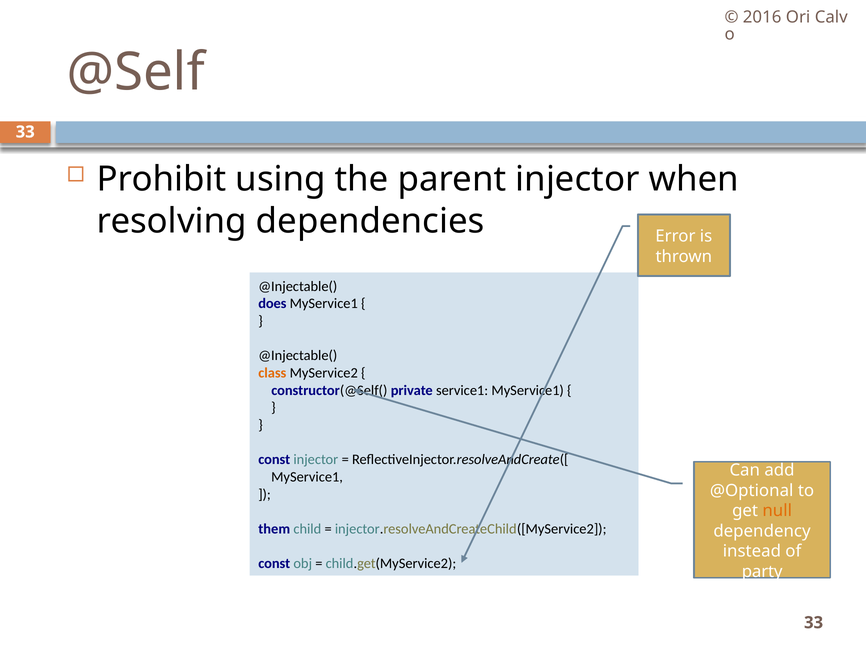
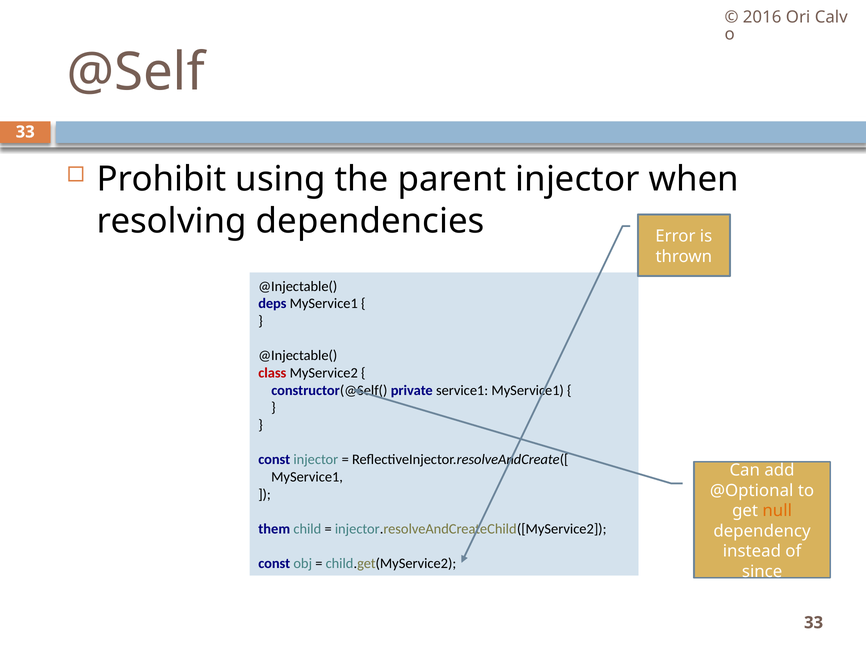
does: does -> deps (272, 303)
class colour: orange -> red (272, 373)
party: party -> since (762, 571)
